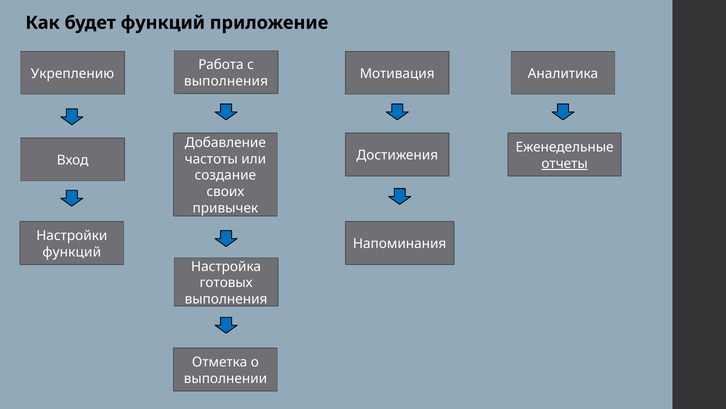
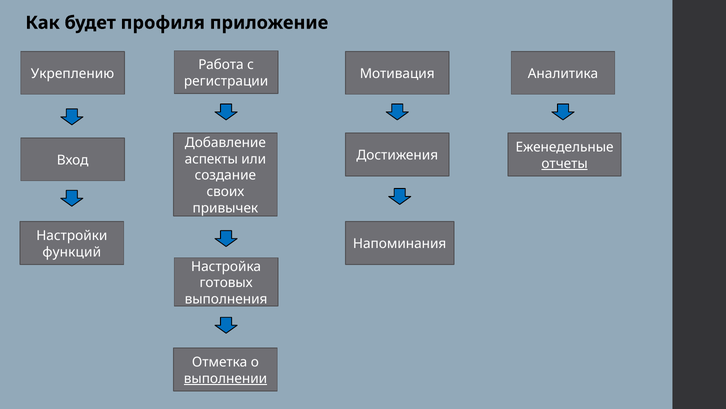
будет функций: функций -> профиля (163, 23)
выполнения: выполнения -> регистрации (226, 81)
частоты: частоты -> аспекты (211, 159)
выполнении underline: none -> present (225, 378)
